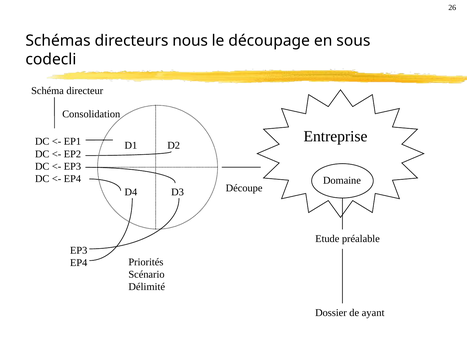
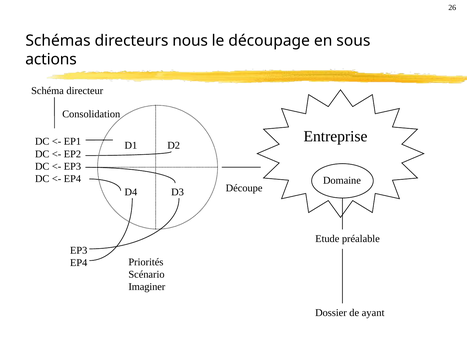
codecli: codecli -> actions (51, 59)
Délimité: Délimité -> Imaginer (147, 287)
